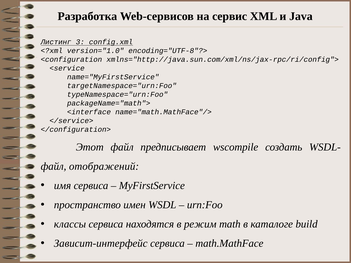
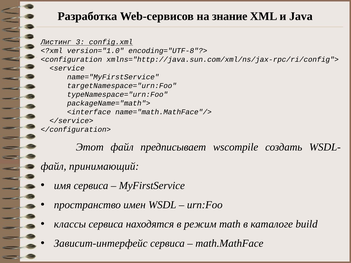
сервис: сервис -> знание (230, 16)
отображений: отображений -> принимающий (104, 166)
